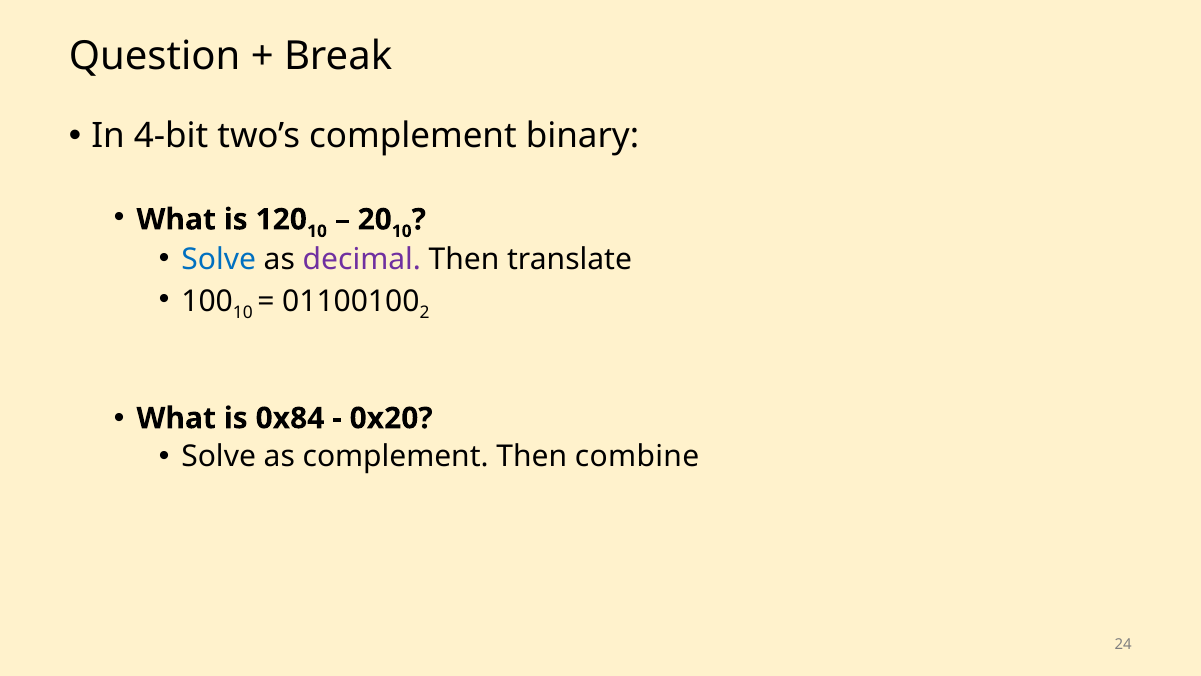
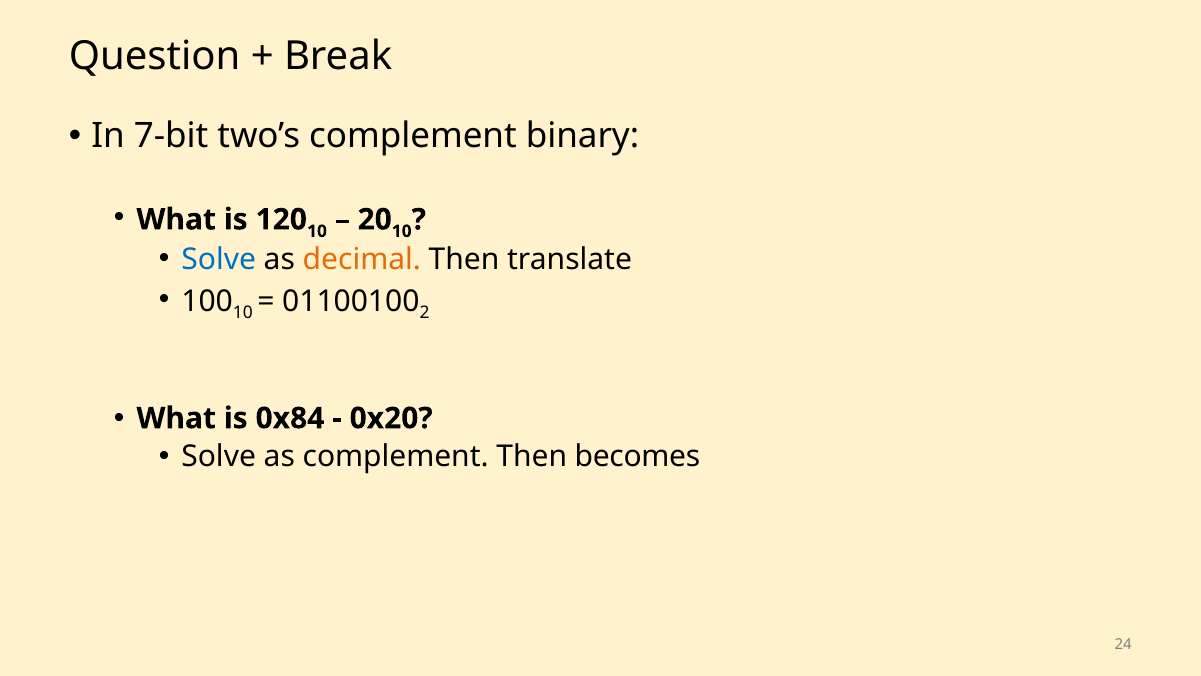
4-bit: 4-bit -> 7-bit (171, 136)
decimal colour: purple -> orange (362, 259)
combine: combine -> becomes (637, 457)
